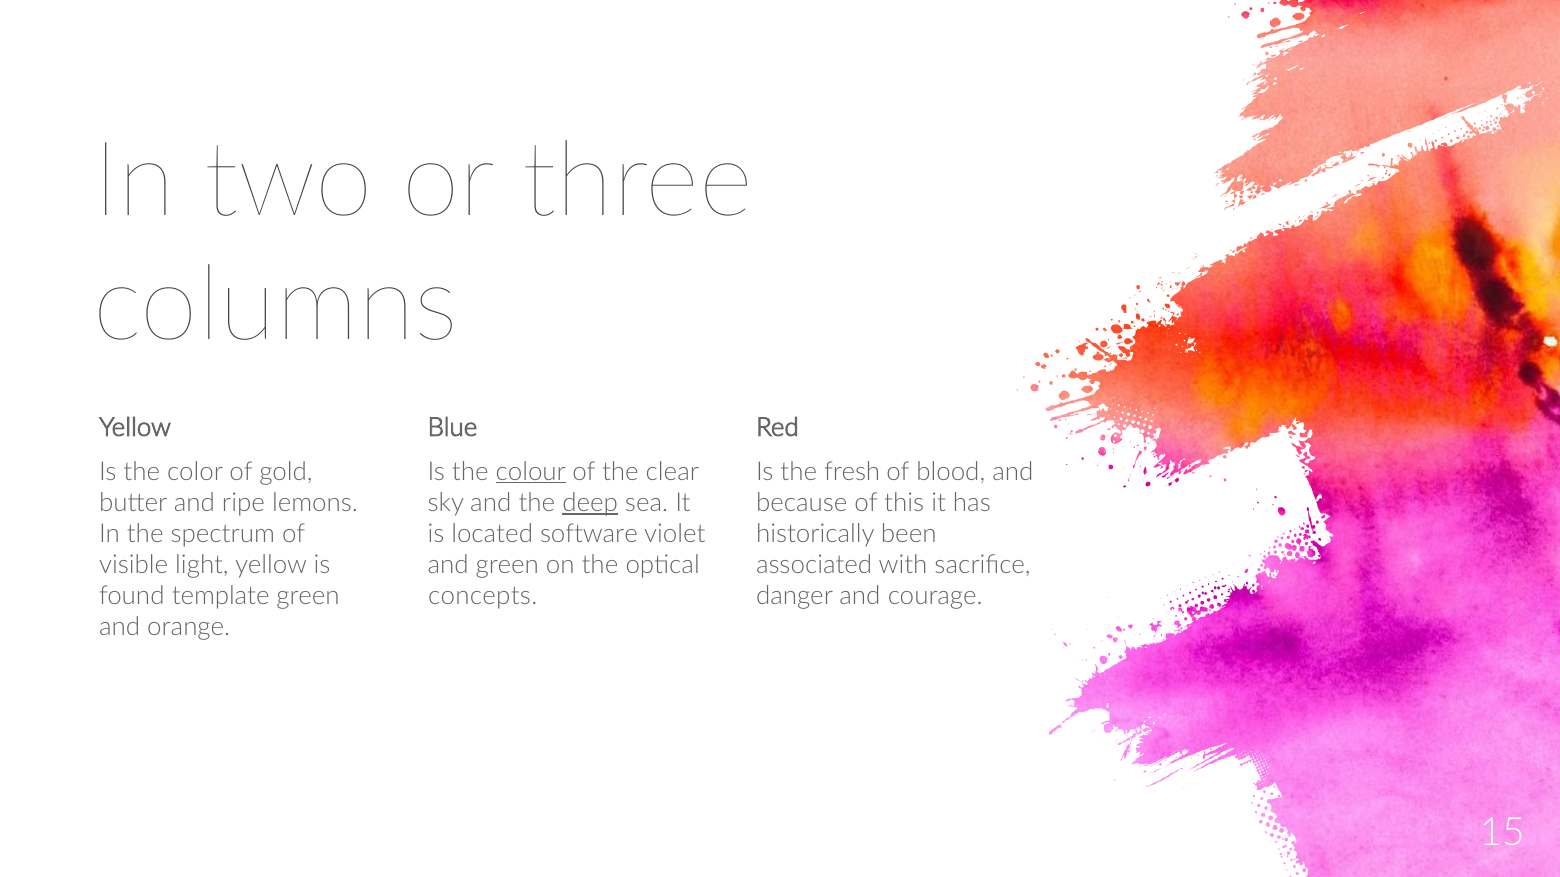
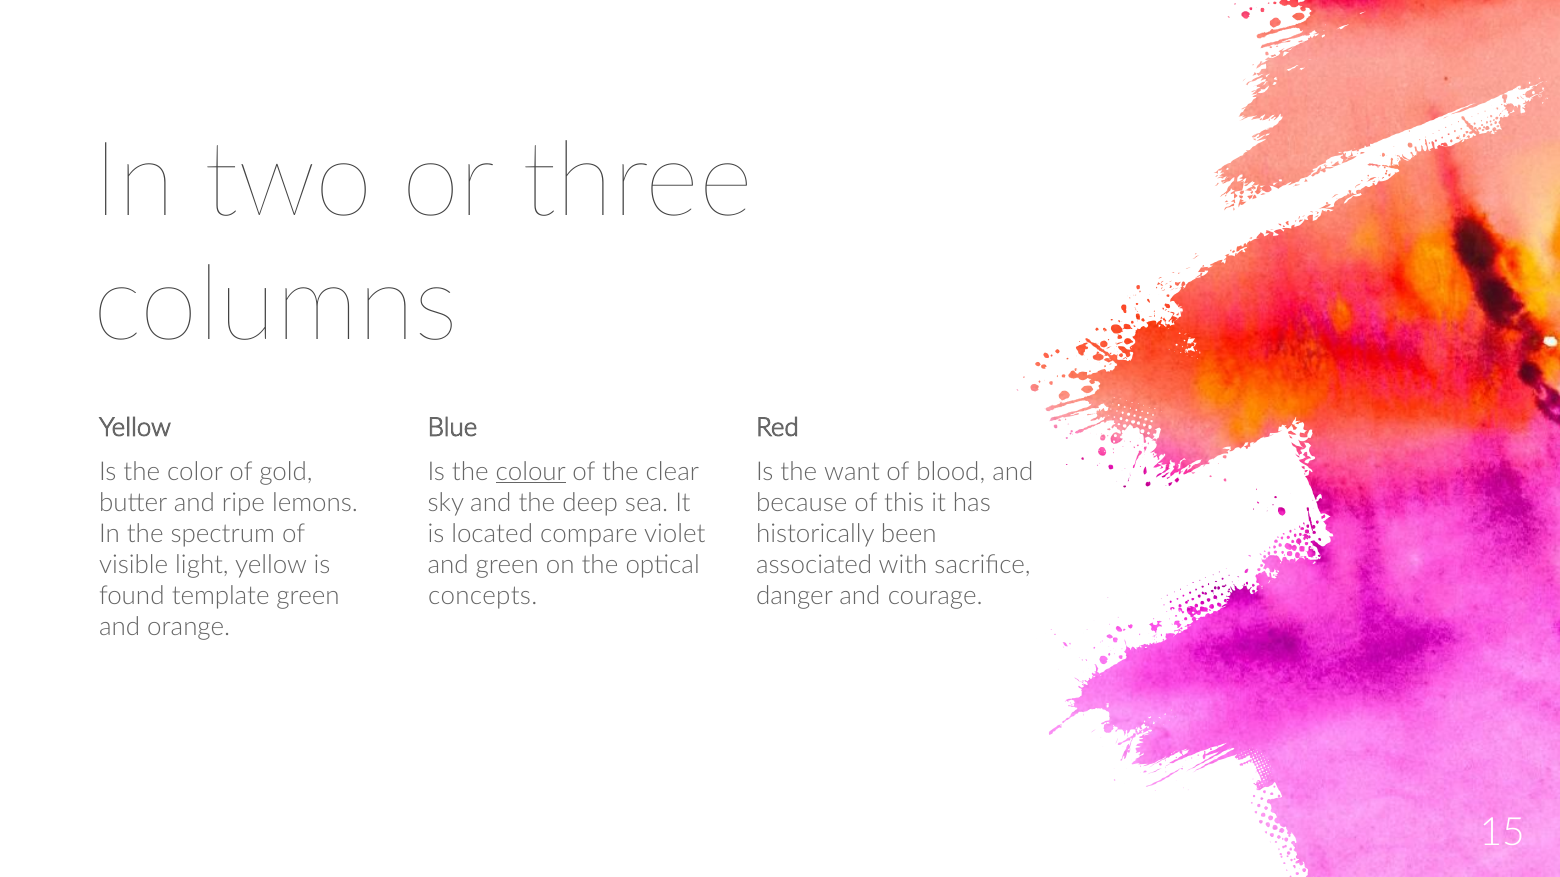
fresh: fresh -> want (852, 472)
deep underline: present -> none (590, 503)
software: software -> compare (589, 534)
